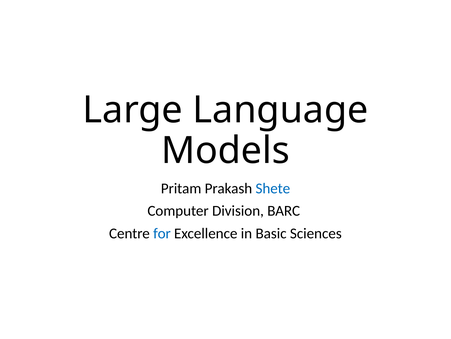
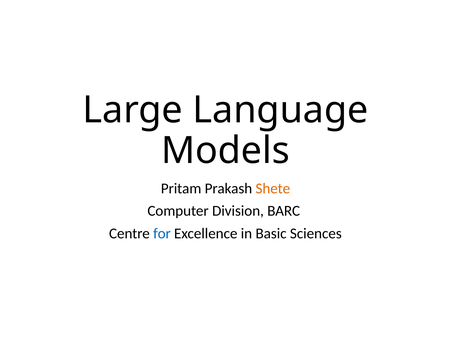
Shete colour: blue -> orange (273, 188)
